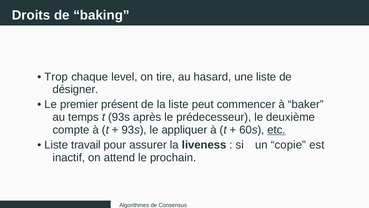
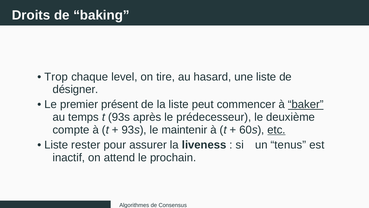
baker underline: none -> present (306, 104)
appliquer: appliquer -> maintenir (184, 130)
travail: travail -> rester (86, 145)
copie: copie -> tenus (288, 145)
